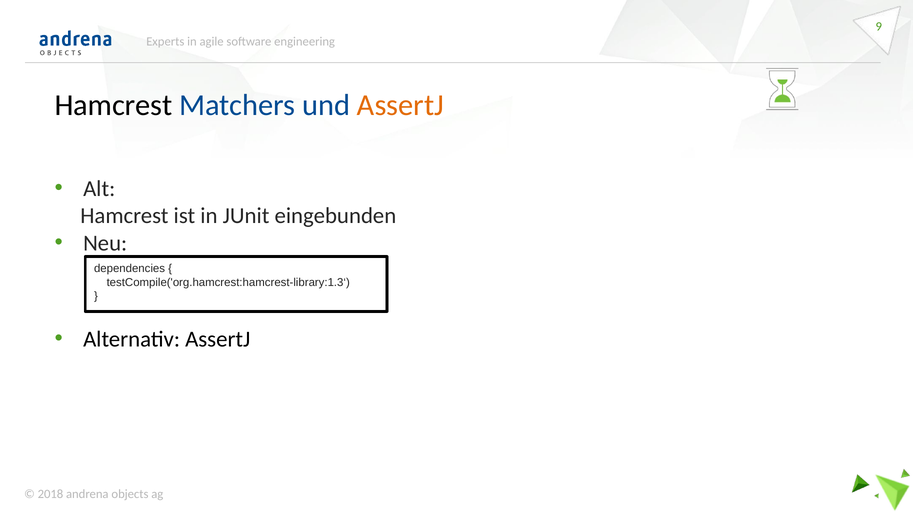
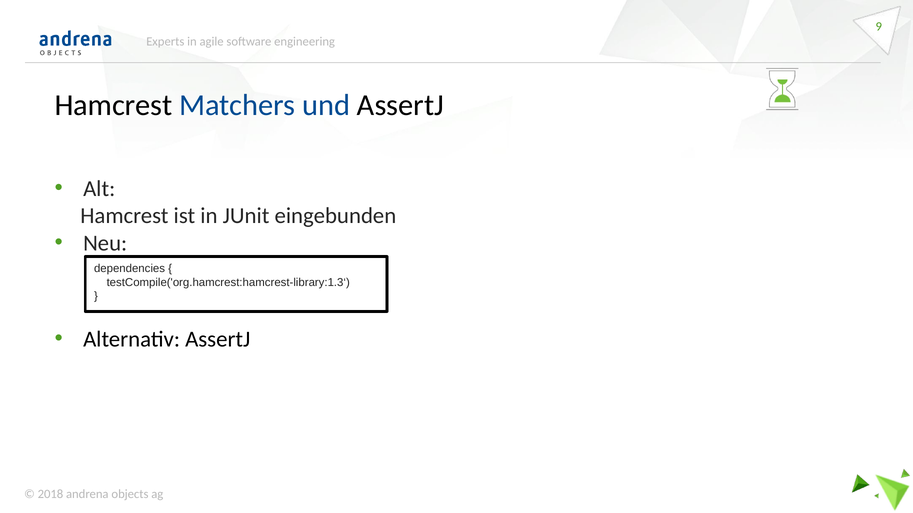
AssertJ colour: orange -> black (400, 105)
